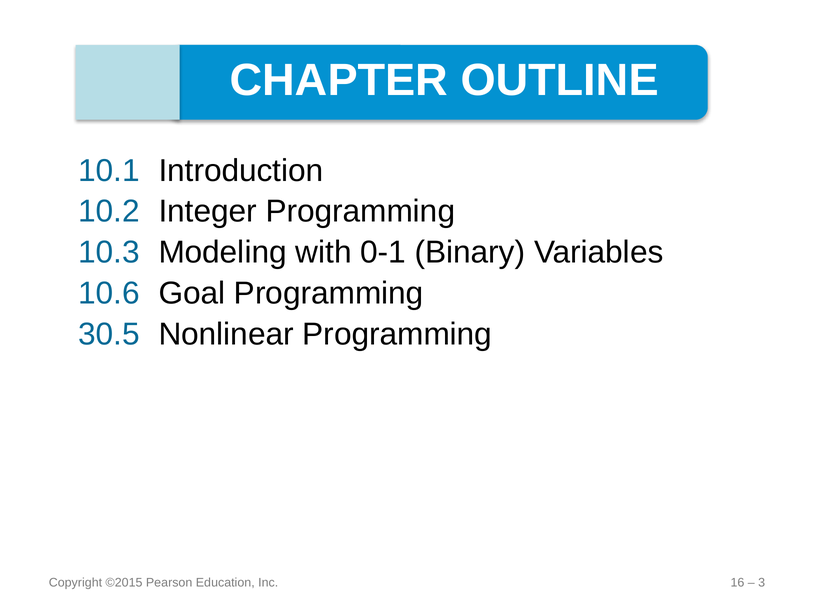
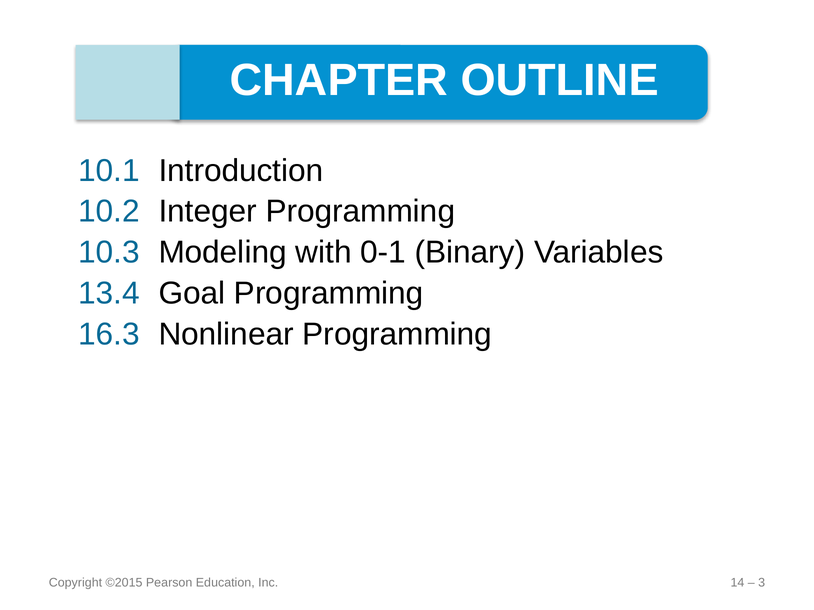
10.6: 10.6 -> 13.4 (109, 293)
30.5: 30.5 -> 16.3 (109, 334)
16: 16 -> 14 (737, 583)
